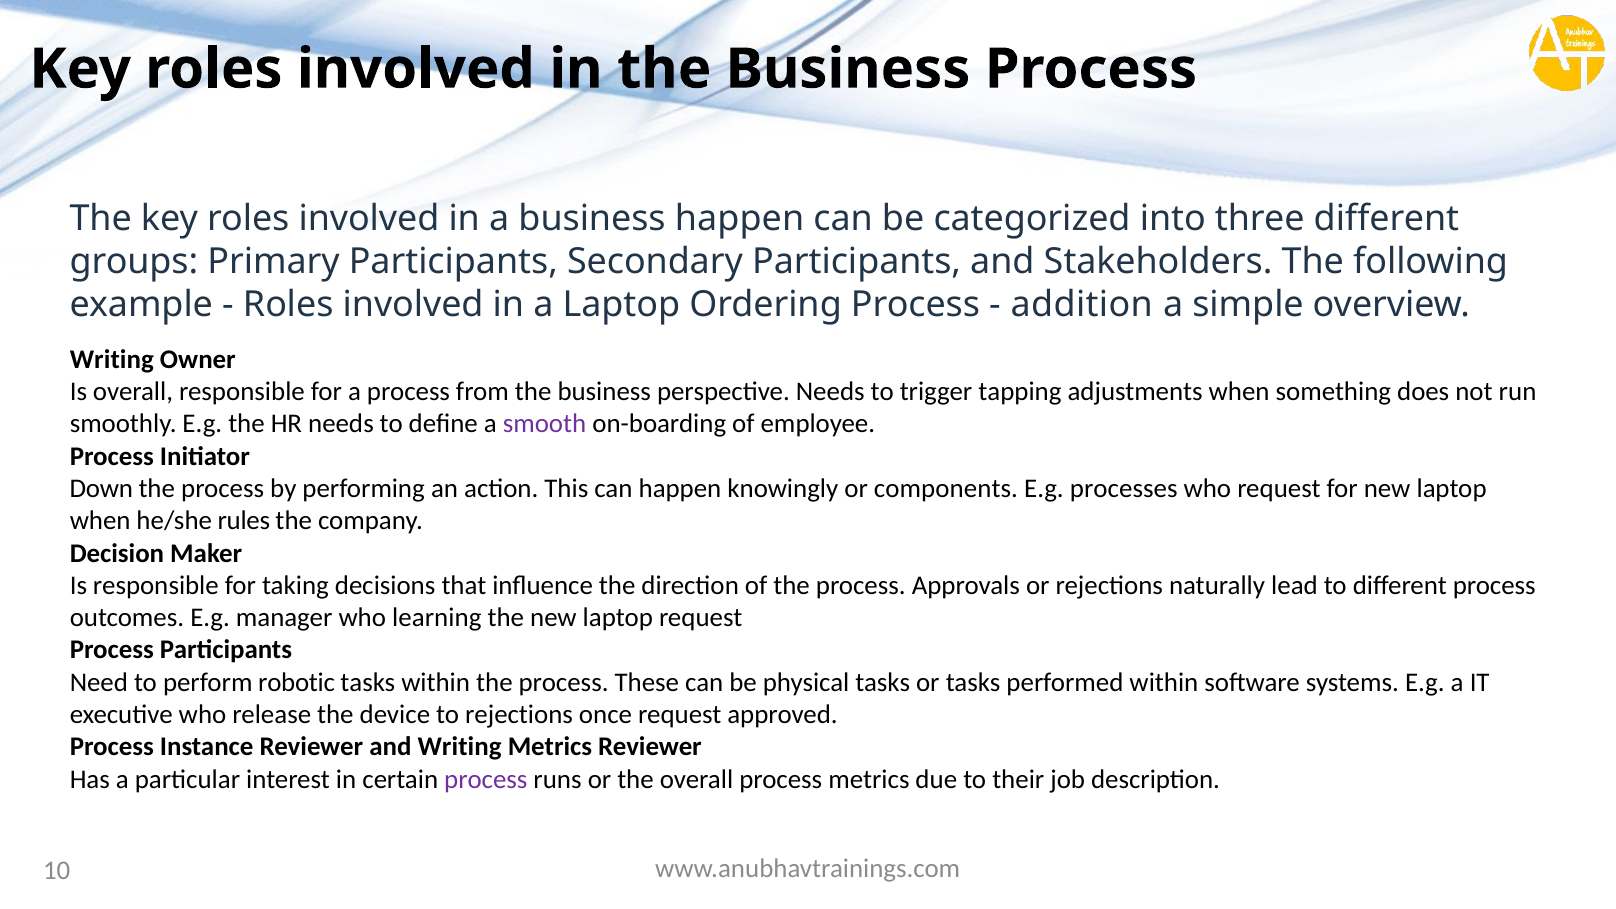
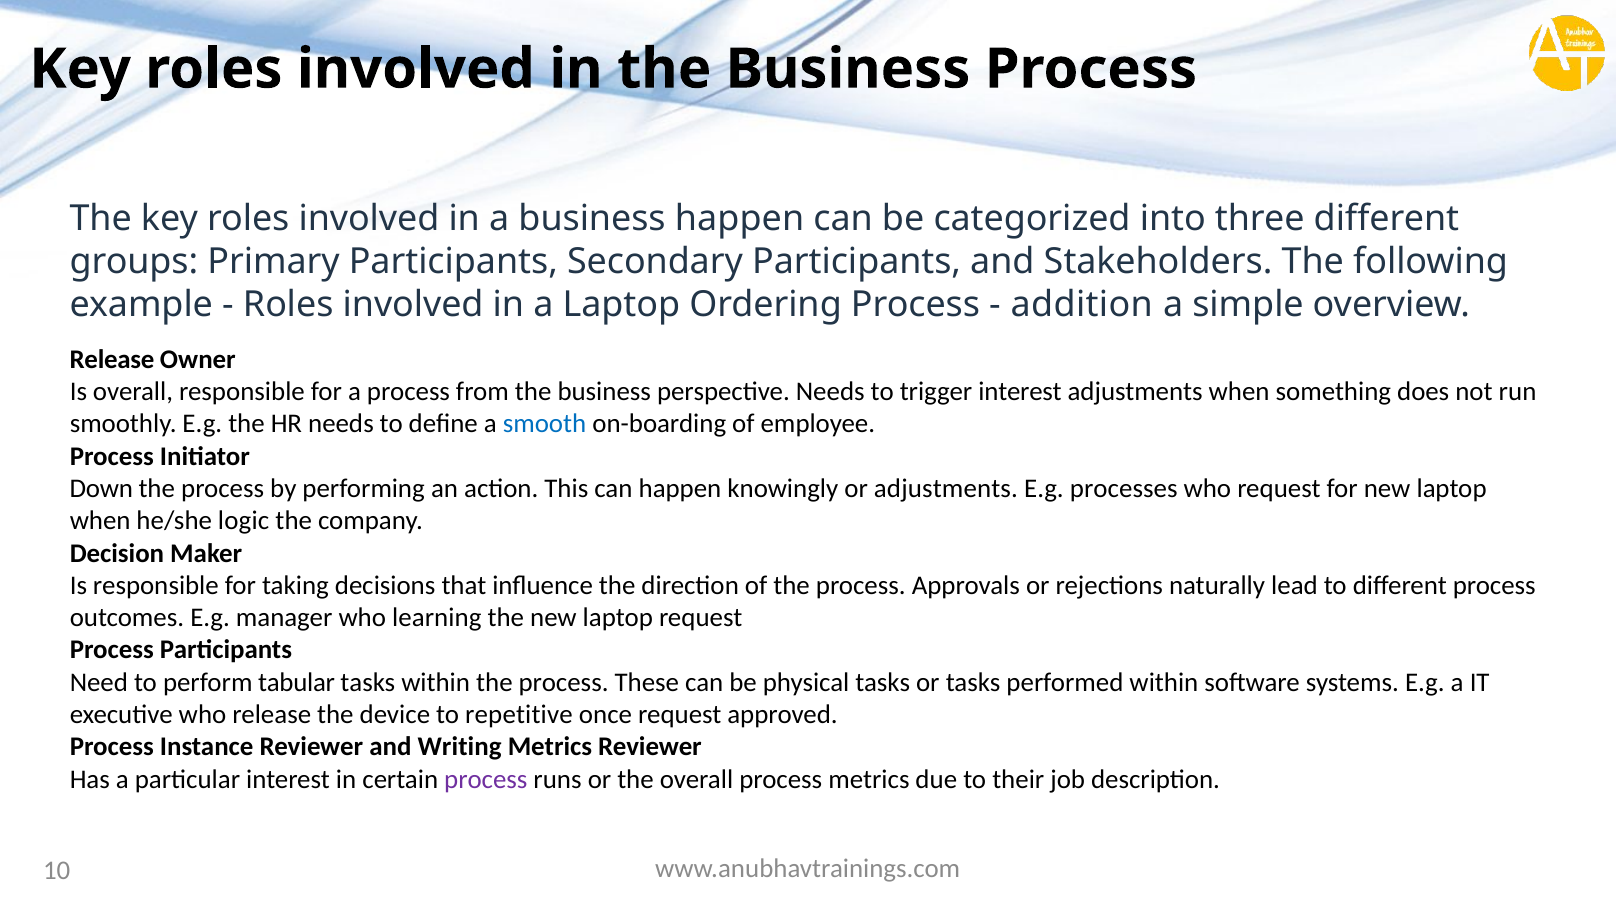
Writing: Writing -> Release (112, 359)
trigger tapping: tapping -> interest (1020, 392)
smooth colour: purple -> blue (545, 424)
or components: components -> adjustments (946, 489)
rules: rules -> logic (244, 521)
robotic: robotic -> tabular (297, 682)
to rejections: rejections -> repetitive (519, 715)
